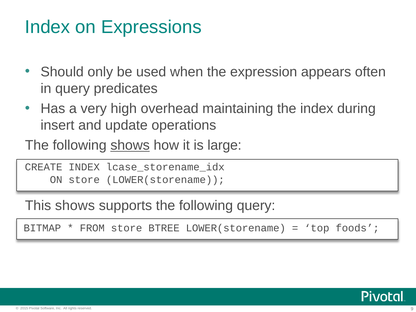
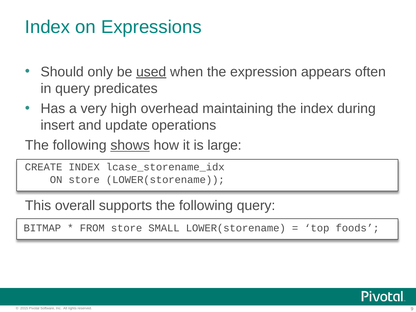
used underline: none -> present (151, 72)
This shows: shows -> overall (75, 206)
BTREE: BTREE -> SMALL (164, 228)
